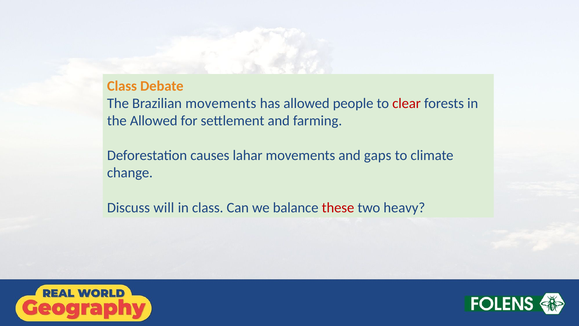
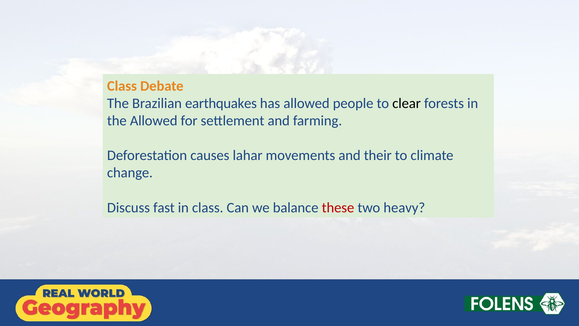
Brazilian movements: movements -> earthquakes (221, 103)
clear colour: red -> black (407, 103)
gaps: gaps -> their (378, 155)
will: will -> fast (164, 207)
